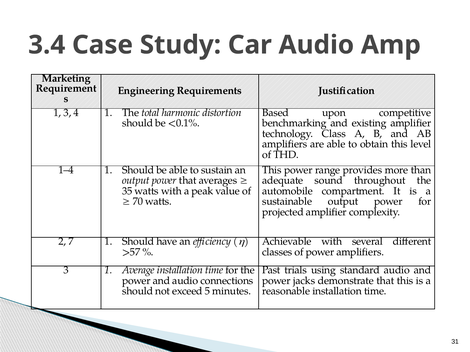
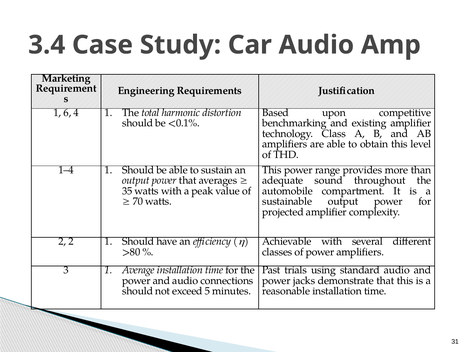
1 3: 3 -> 6 (67, 113)
2 7: 7 -> 2 (71, 242)
>57: >57 -> >80 (131, 252)
